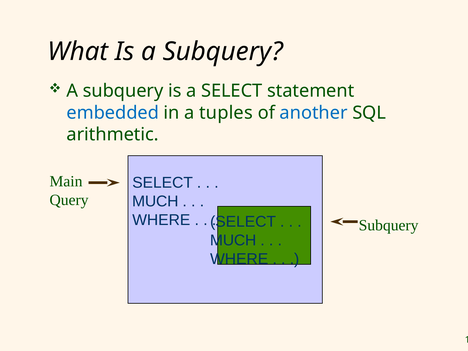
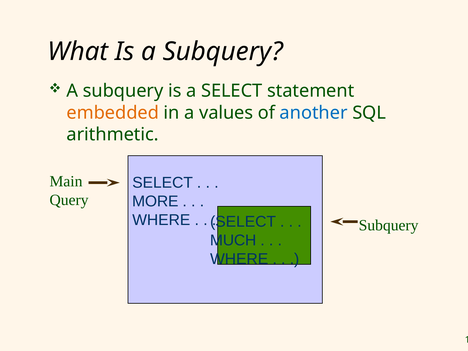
embedded colour: blue -> orange (113, 113)
tuples: tuples -> values (226, 113)
MUCH: MUCH -> MORE (155, 201)
